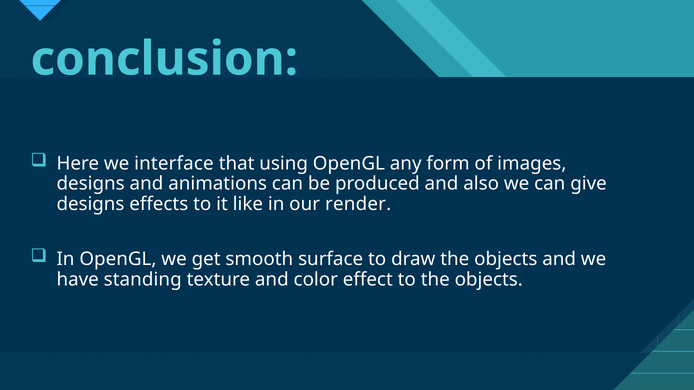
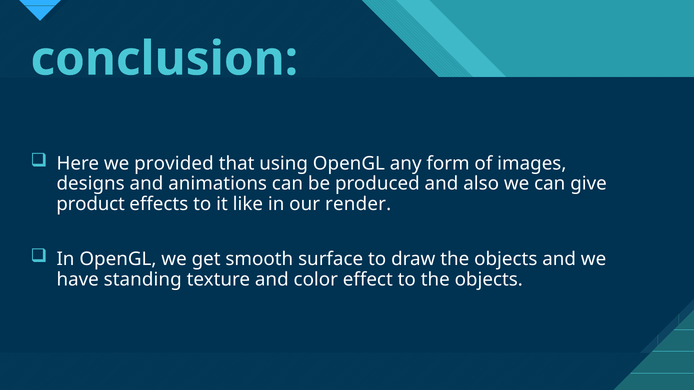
interface: interface -> provided (174, 163)
designs: designs -> product (91, 204)
